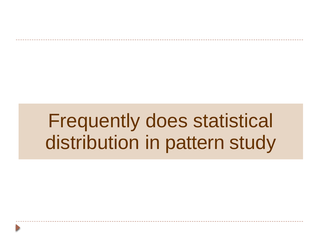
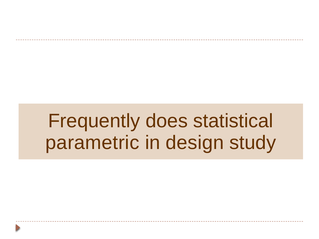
distribution: distribution -> parametric (92, 143)
pattern: pattern -> design (195, 143)
